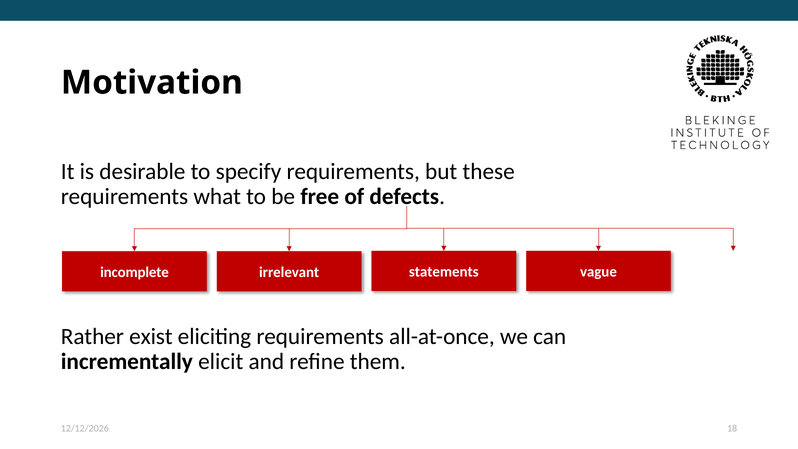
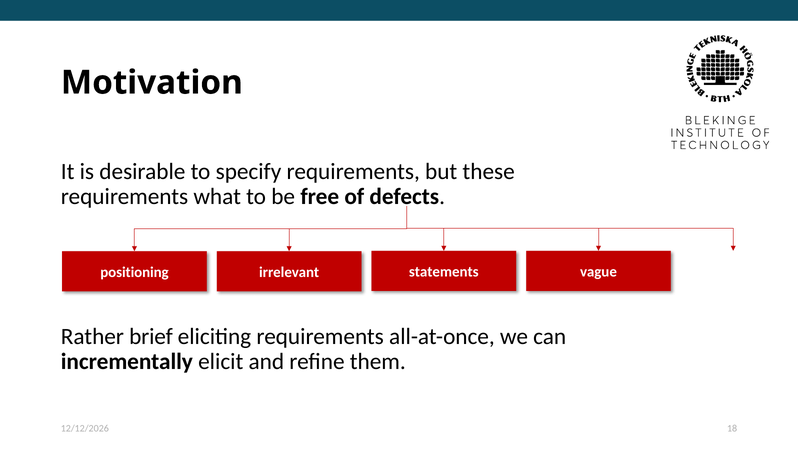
incomplete: incomplete -> positioning (134, 272)
exist: exist -> brief (151, 336)
